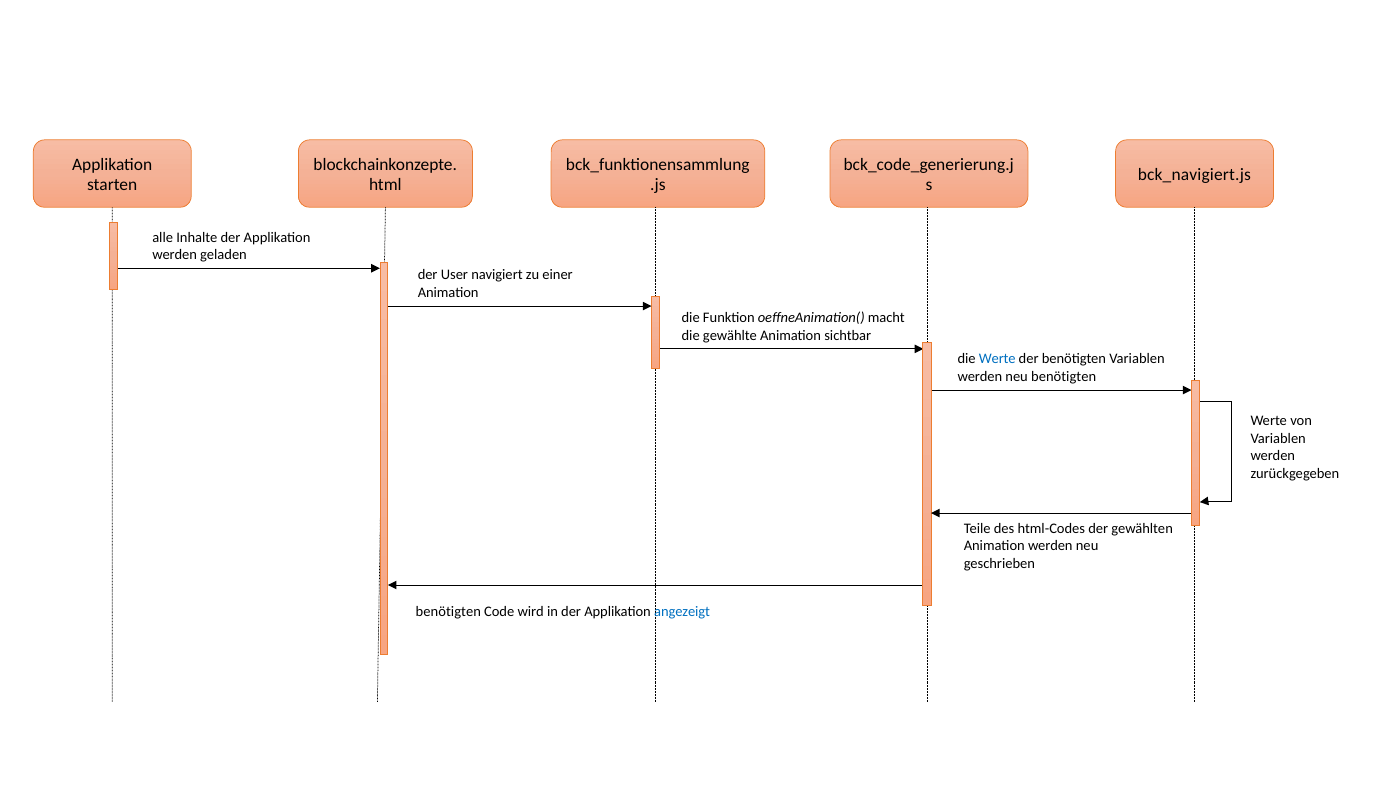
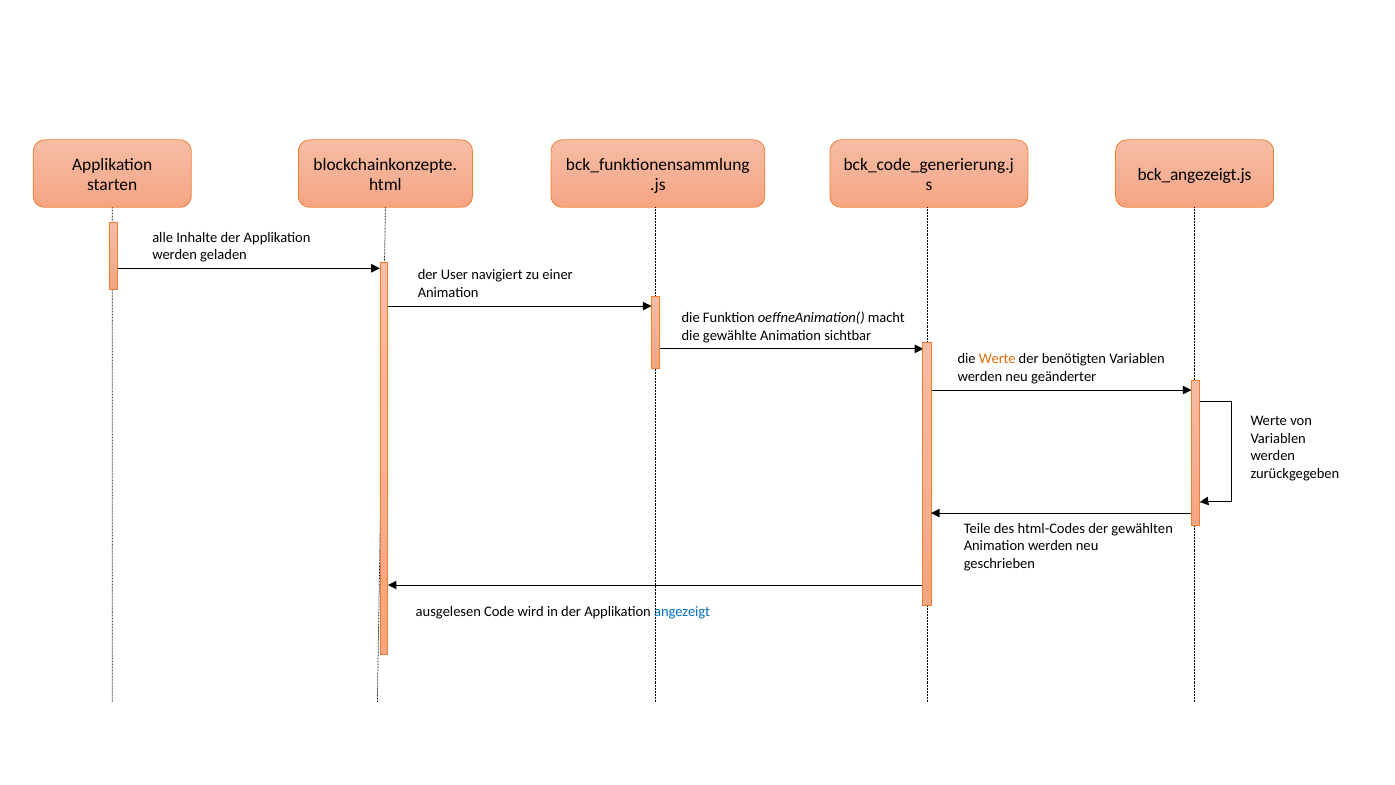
bck_navigiert.js: bck_navigiert.js -> bck_angezeigt.js (1195, 175)
Werte colour: blue -> orange (997, 359)
neu benötigten: benötigten -> geänderter (1064, 376)
benötigten: benötigten -> ausgelesen (448, 612)
